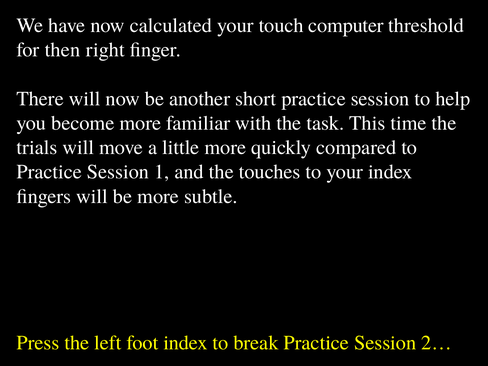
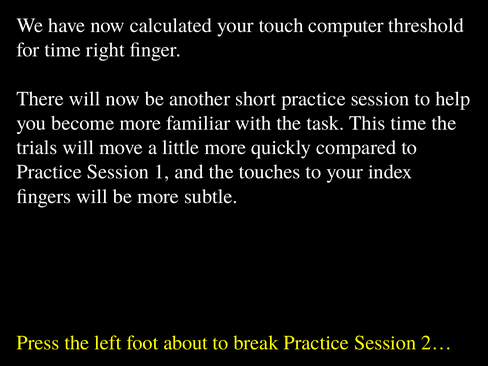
for then: then -> time (63, 50)
foot index: index -> about (186, 343)
